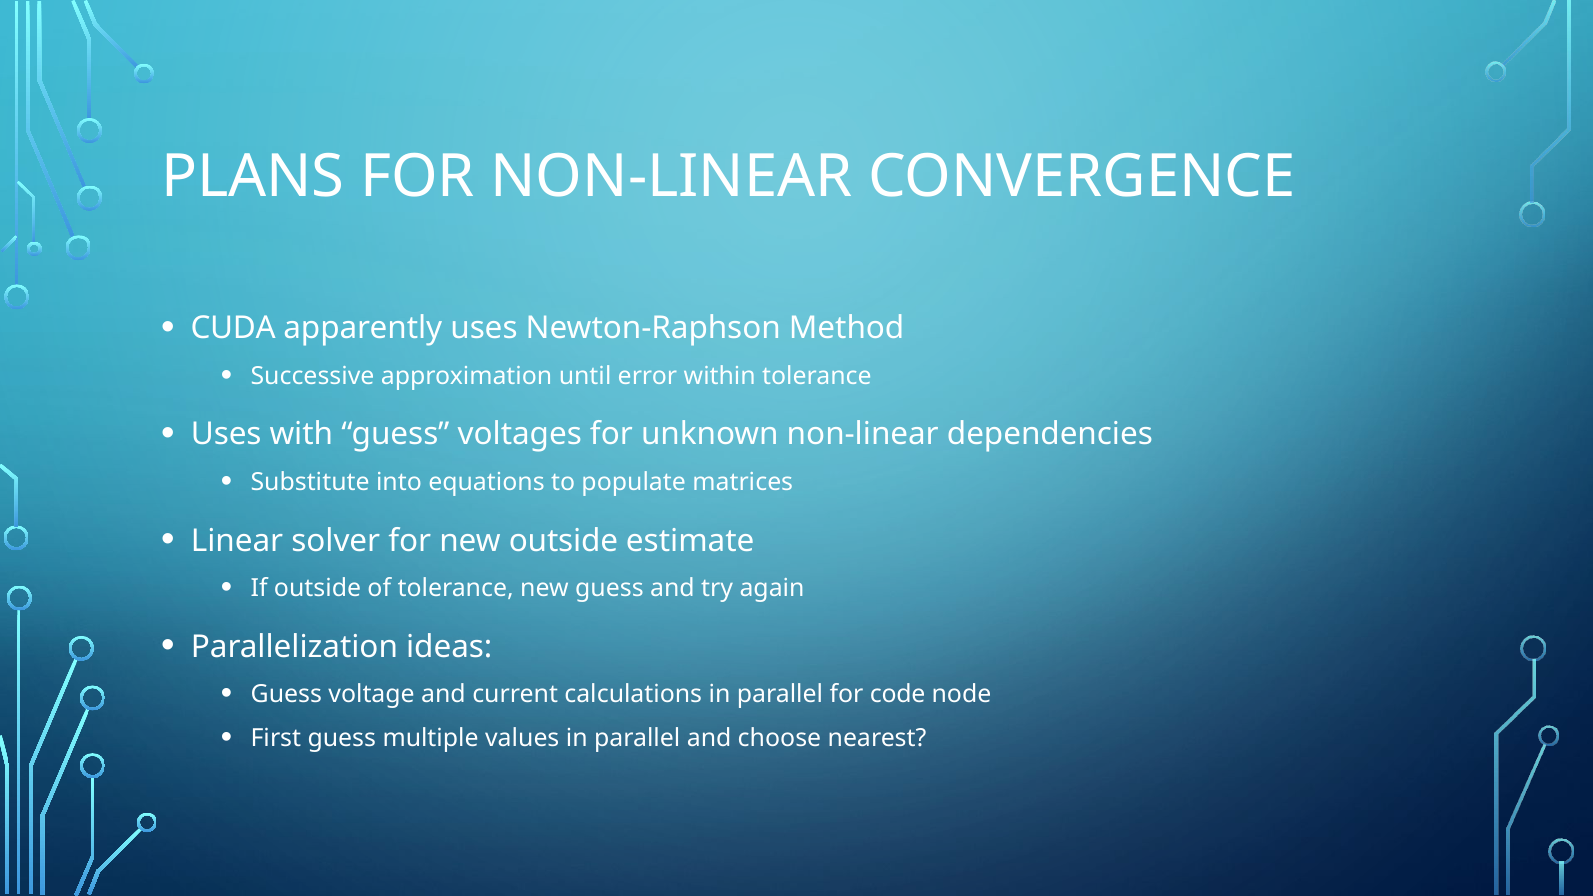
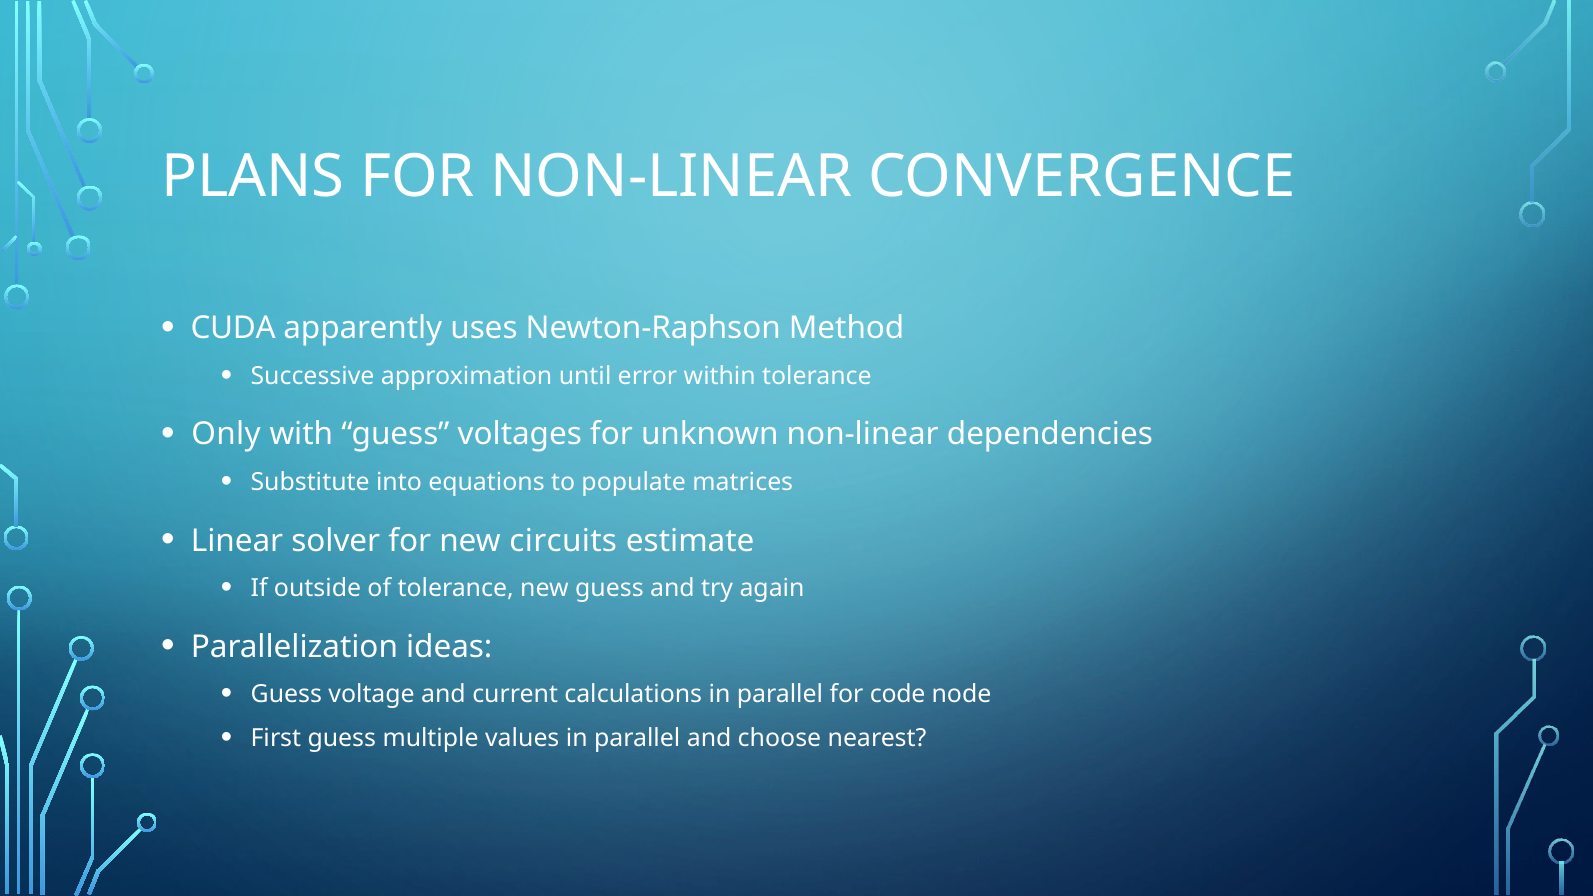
Uses: Uses -> Only (226, 435)
new outside: outside -> circuits (563, 541)
